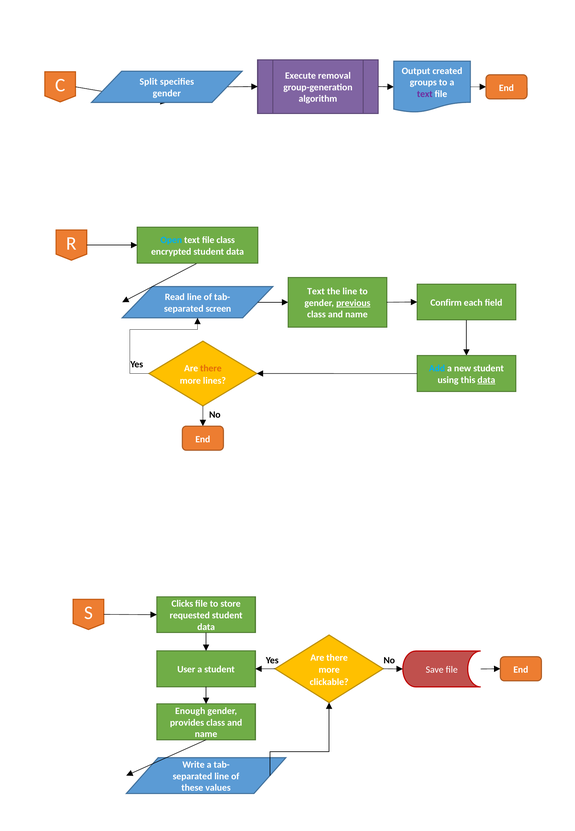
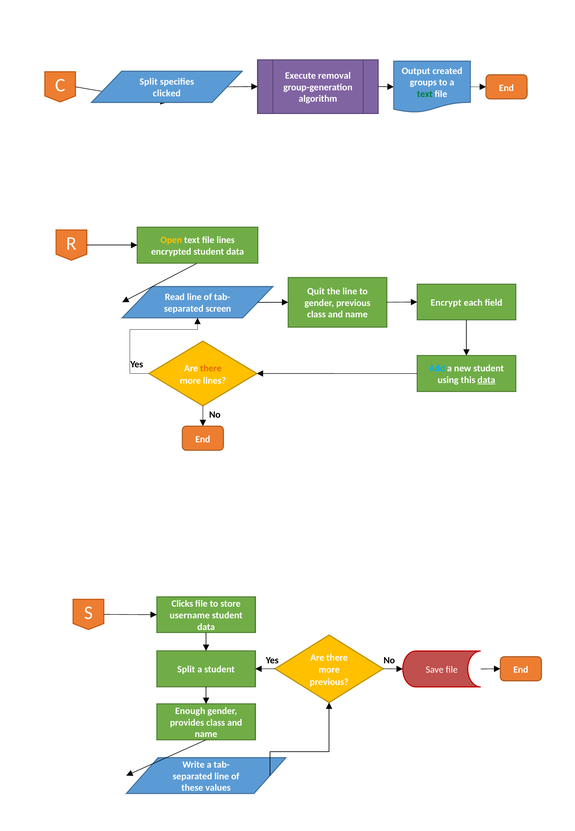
gender: gender -> clicked (167, 93)
text colour: purple -> green (425, 94)
Open colour: light blue -> yellow (171, 240)
file class: class -> lines (226, 240)
Text: Text -> Quit (316, 291)
Confirm: Confirm -> Encrypt (446, 303)
previous underline: present -> none (353, 303)
requested: requested -> username (190, 615)
User: User -> Split (186, 669)
clickable: clickable -> previous (329, 682)
